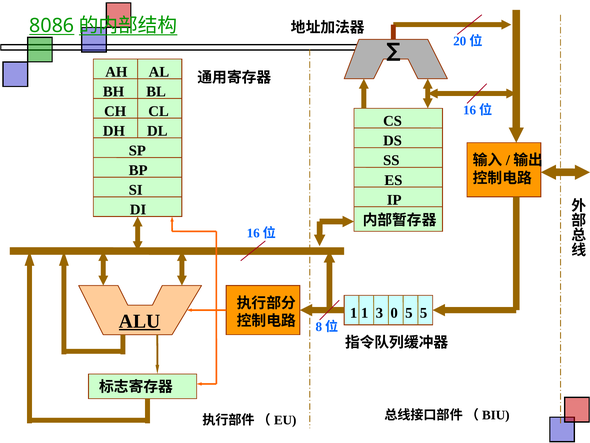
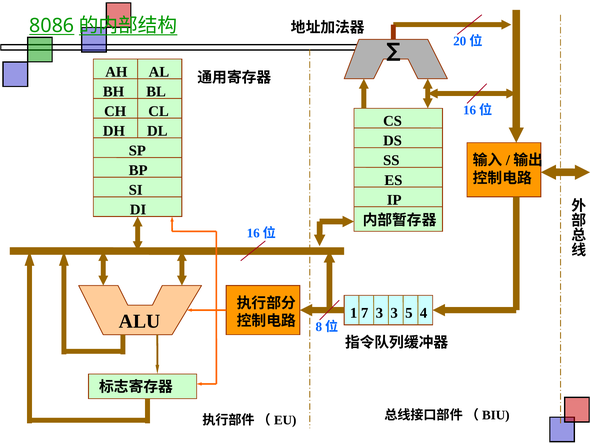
1 1: 1 -> 7 (365, 313)
3 0: 0 -> 3 (394, 313)
5 5: 5 -> 4 (424, 313)
ALU underline: present -> none (140, 321)
